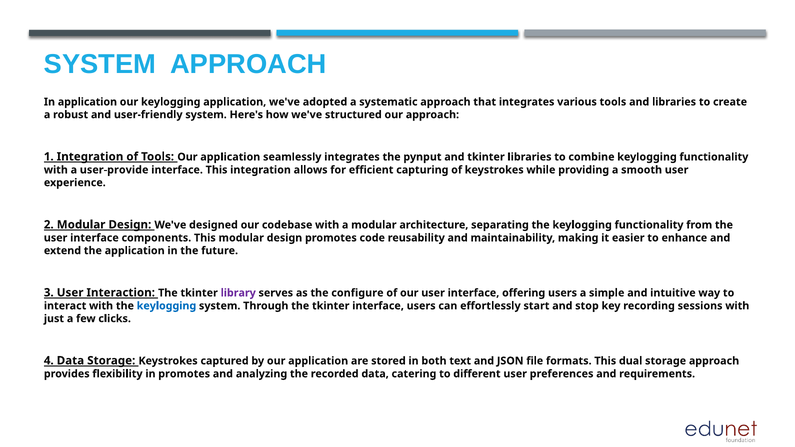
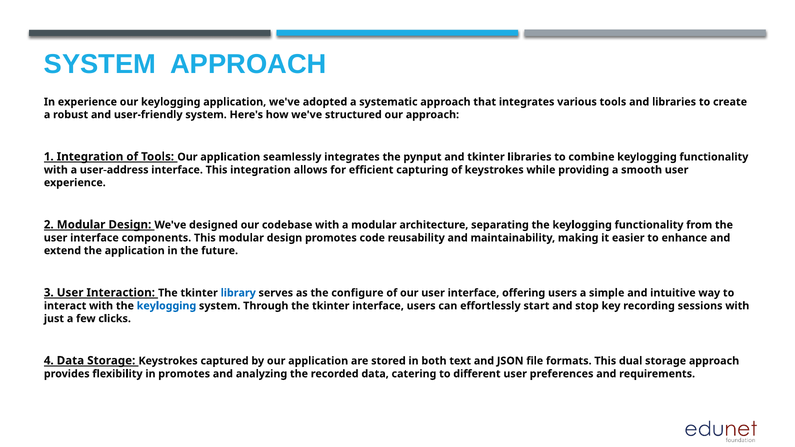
In application: application -> experience (87, 102)
user-provide: user-provide -> user-address (114, 170)
library colour: purple -> blue (238, 293)
